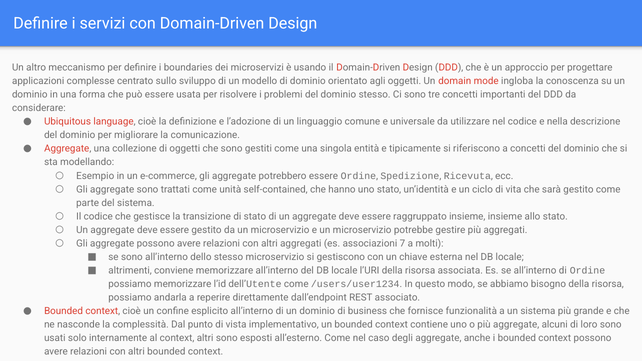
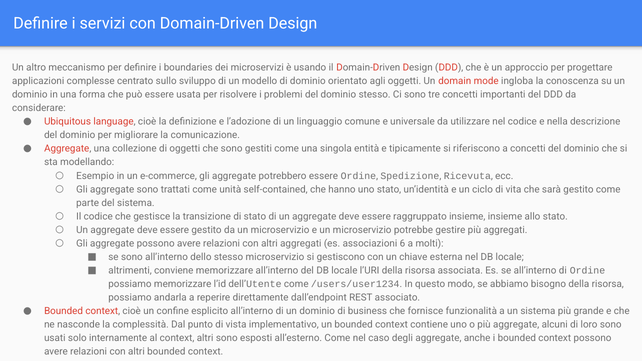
7: 7 -> 6 (402, 243)
